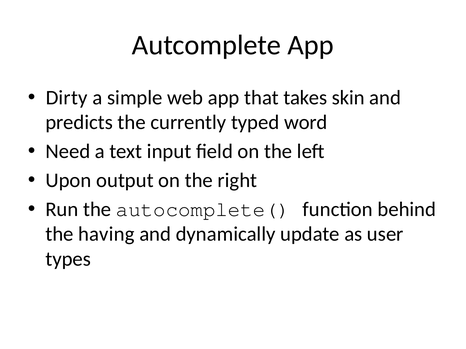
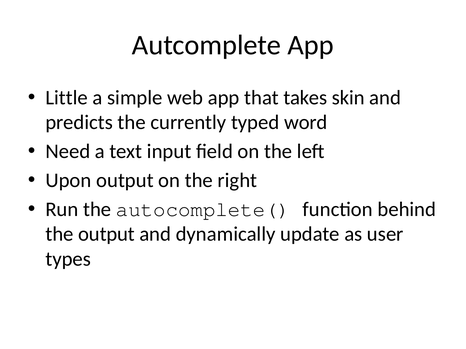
Dirty: Dirty -> Little (67, 98)
the having: having -> output (107, 234)
